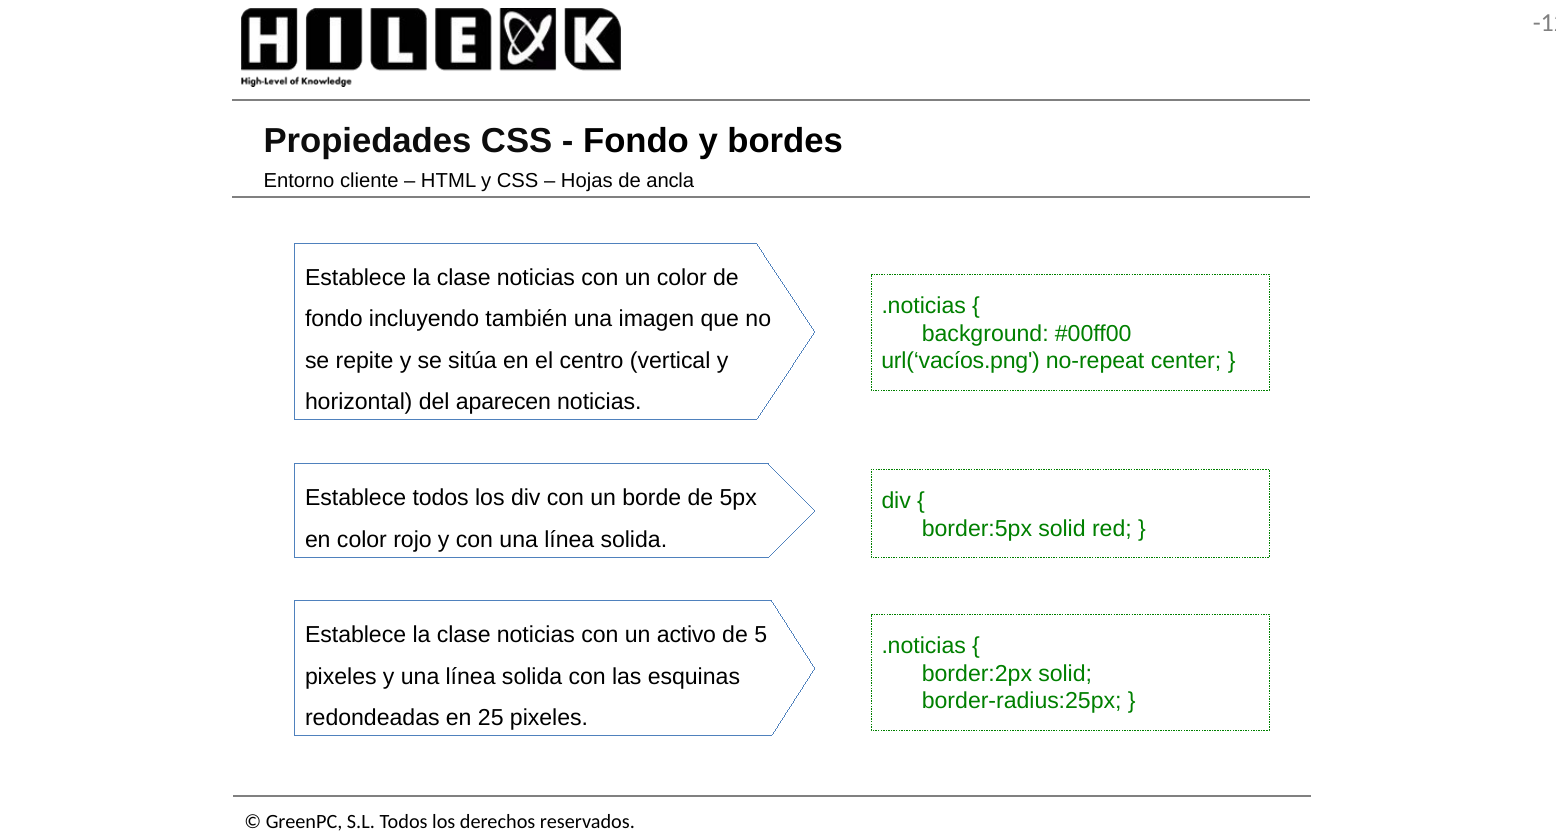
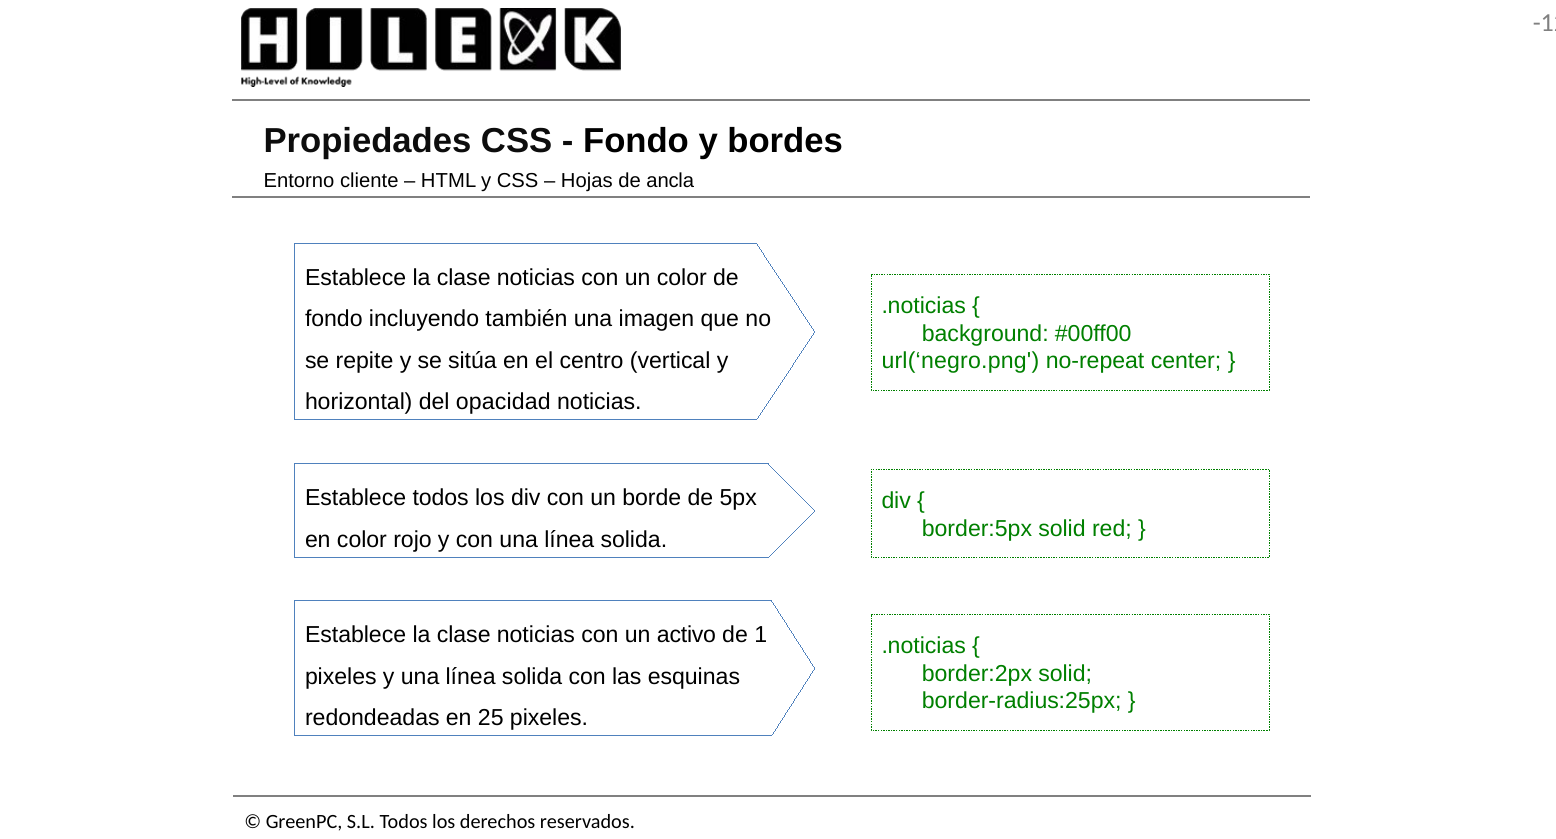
url(‘vacíos.png: url(‘vacíos.png -> url(‘negro.png (960, 361)
aparecen: aparecen -> opacidad (503, 402)
5: 5 -> 1 (761, 635)
